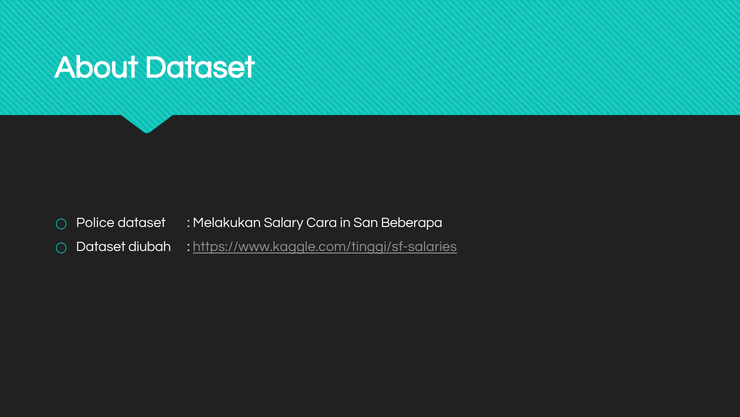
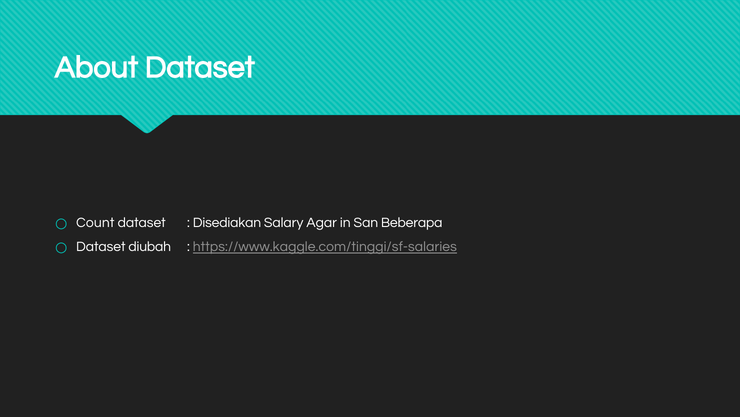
Police: Police -> Count (95, 222)
Melakukan: Melakukan -> Disediakan (227, 222)
Cara: Cara -> Agar (322, 222)
